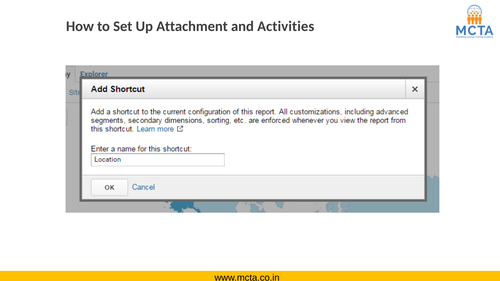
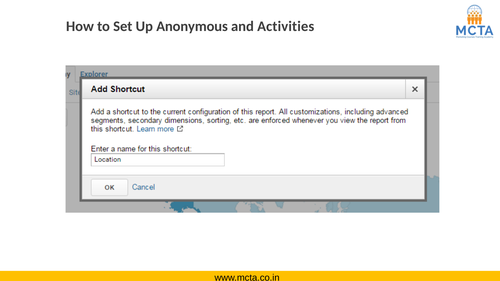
Attachment: Attachment -> Anonymous (192, 26)
